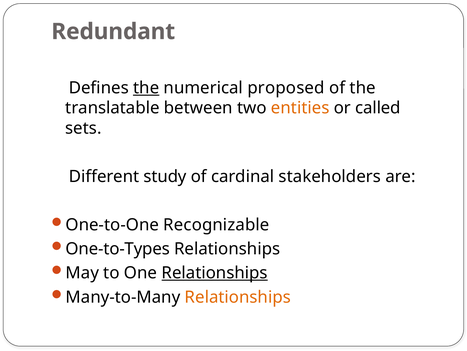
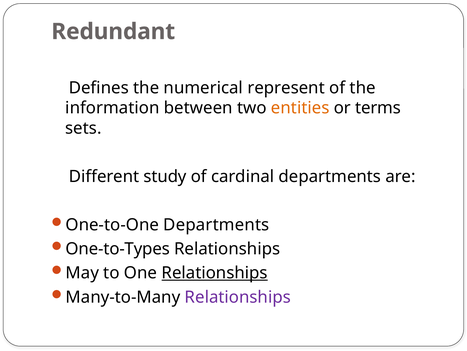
the underline: present -> none (146, 88)
proposed: proposed -> represent (286, 88)
translatable: translatable -> information (112, 108)
called: called -> terms (378, 108)
cardinal stakeholders: stakeholders -> departments (330, 176)
One-to-One Recognizable: Recognizable -> Departments (216, 224)
Relationships colour: orange -> purple (238, 296)
